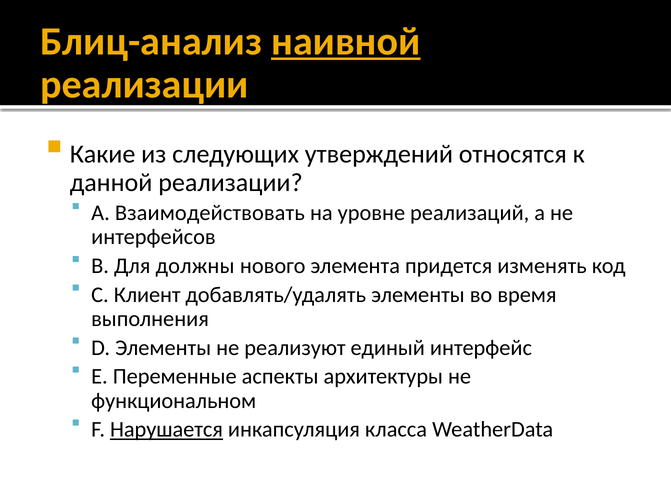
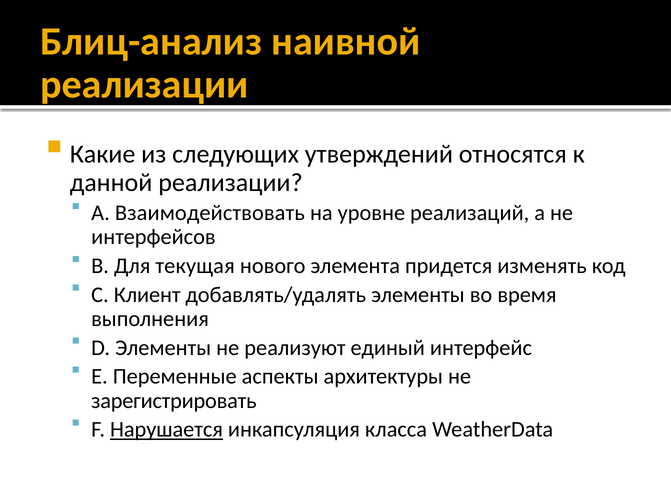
наивной underline: present -> none (346, 42)
должны: должны -> текущая (195, 266)
функциональном: функциональном -> зарегистрировать (174, 401)
